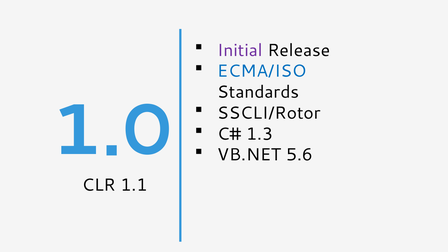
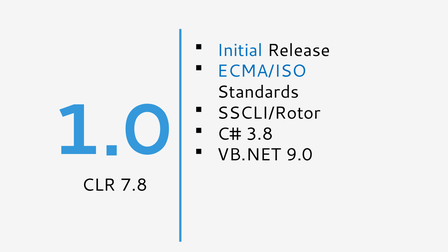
Initial colour: purple -> blue (240, 50)
1.3: 1.3 -> 3.8 (260, 134)
5.6: 5.6 -> 9.0 (299, 155)
1.1: 1.1 -> 7.8 (134, 185)
